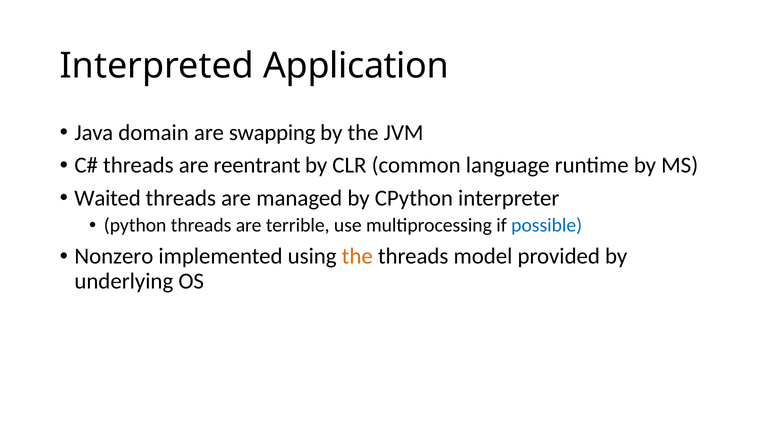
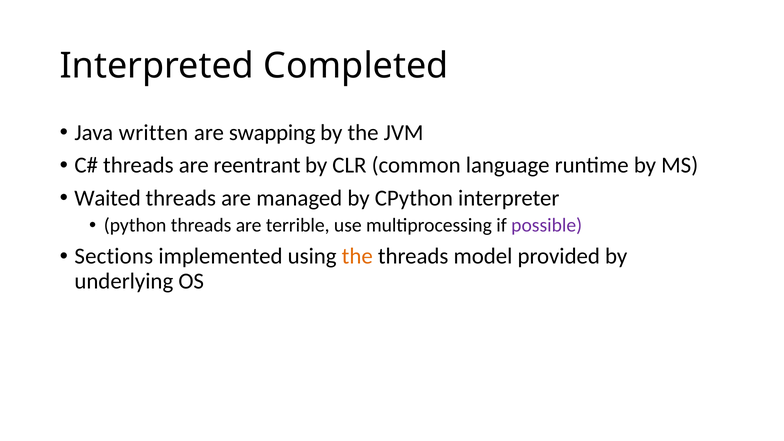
Application: Application -> Completed (356, 66)
domain: domain -> written (153, 133)
possible colour: blue -> purple (547, 225)
Nonzero: Nonzero -> Sections (114, 256)
